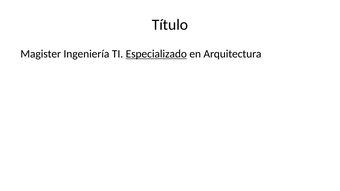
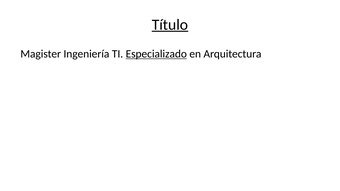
Título underline: none -> present (170, 25)
